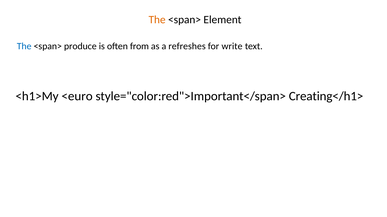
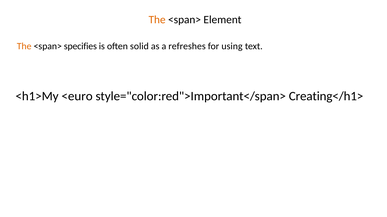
The colour: blue -> orange (24, 46)
produce: produce -> specifies (80, 46)
from: from -> solid (139, 46)
write: write -> using (232, 46)
